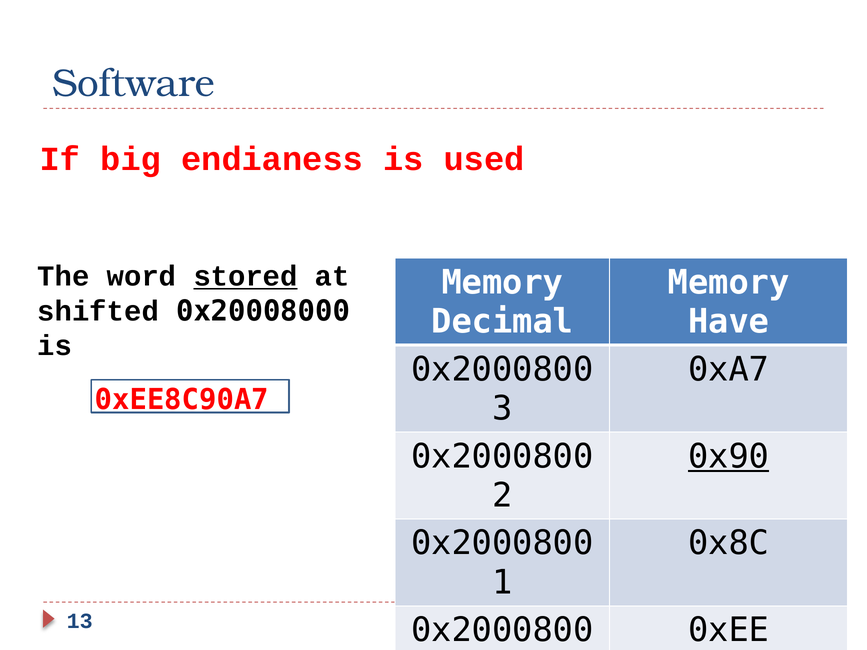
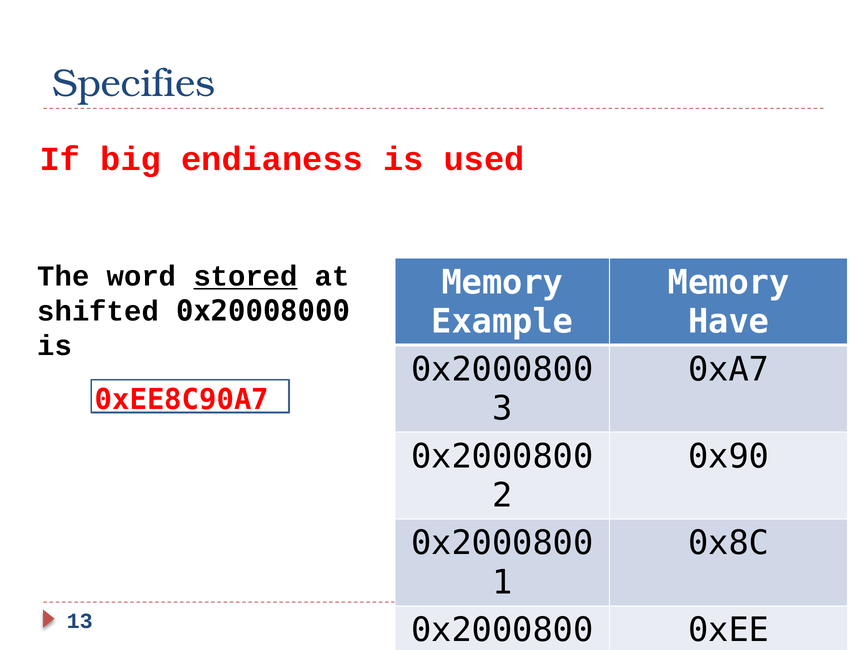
Software: Software -> Specifies (134, 84)
Decimal: Decimal -> Example (502, 322)
0x90 underline: present -> none (729, 457)
